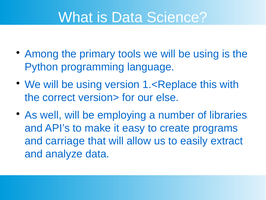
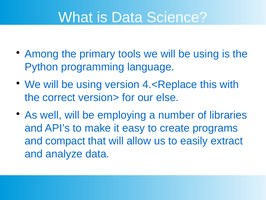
1.<Replace: 1.<Replace -> 4.<Replace (170, 84)
carriage: carriage -> compact (65, 141)
